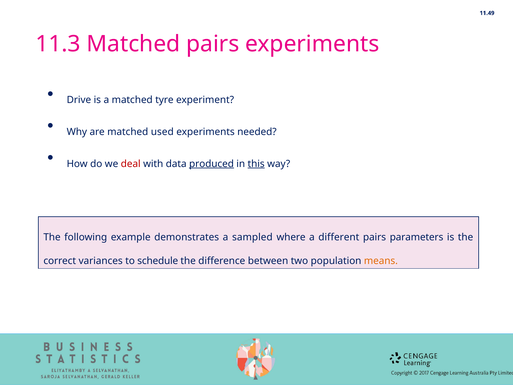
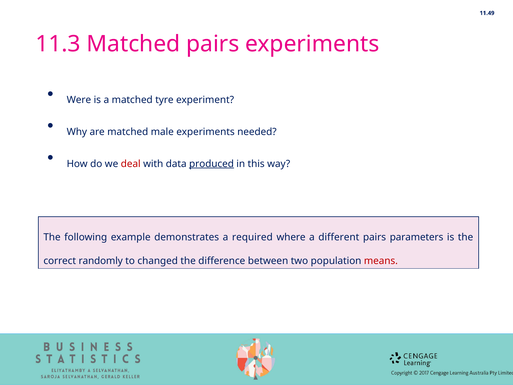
Drive: Drive -> Were (79, 100)
used: used -> male (162, 132)
this underline: present -> none (256, 164)
sampled: sampled -> required (252, 237)
variances: variances -> randomly (101, 261)
schedule: schedule -> changed (158, 261)
means colour: orange -> red (381, 261)
